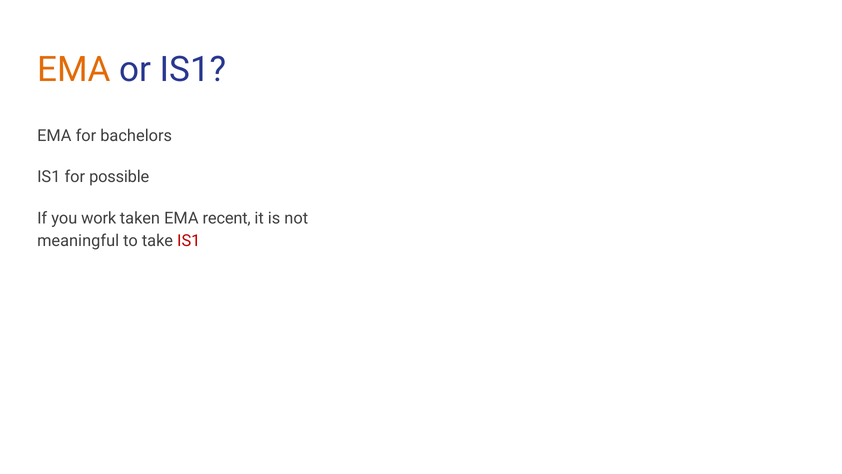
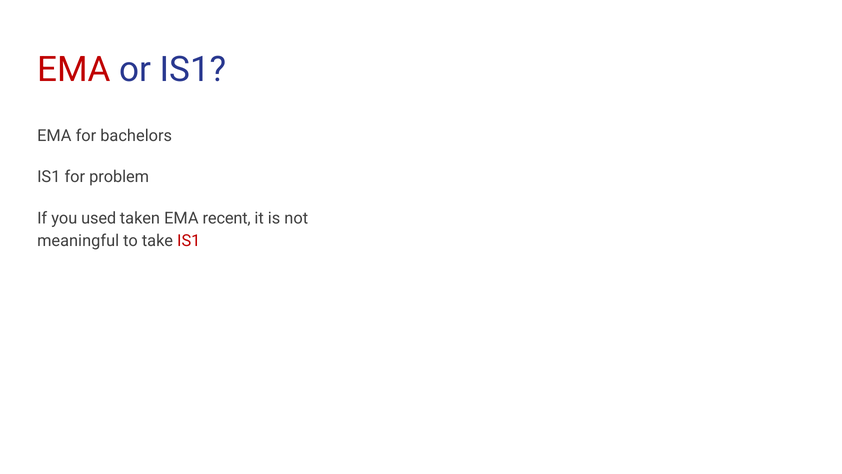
EMA colour: orange -> red (74, 70)
possible: possible -> problem (119, 177)
work: work -> used (99, 218)
